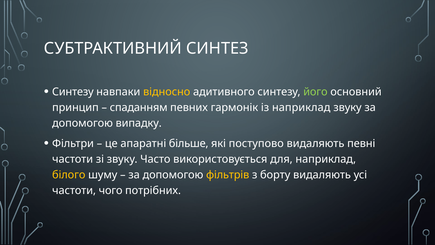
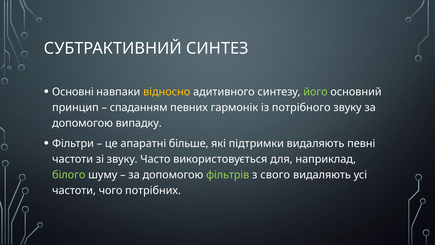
Синтезу: Синтезу -> Основні (73, 92)
із наприклад: наприклад -> потрібного (301, 107)
поступово: поступово -> підтримки (256, 143)
білого colour: yellow -> light green (69, 175)
фільтрів colour: yellow -> light green (228, 175)
борту: борту -> свого (275, 175)
